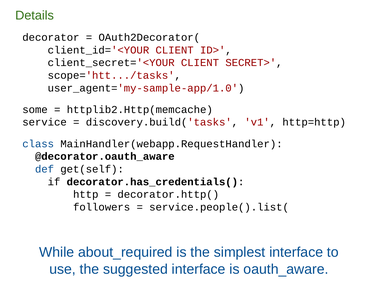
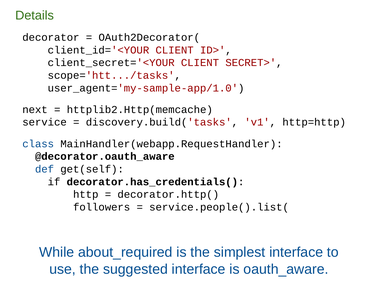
some: some -> next (35, 110)
